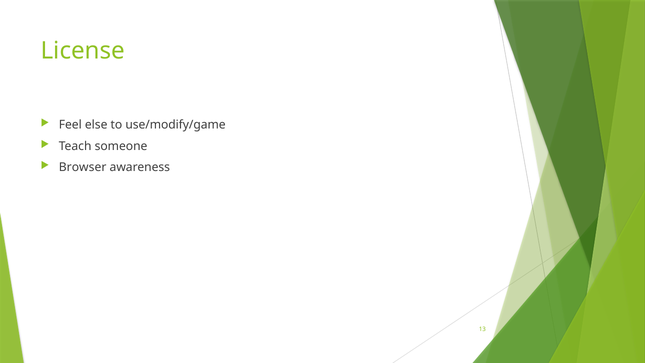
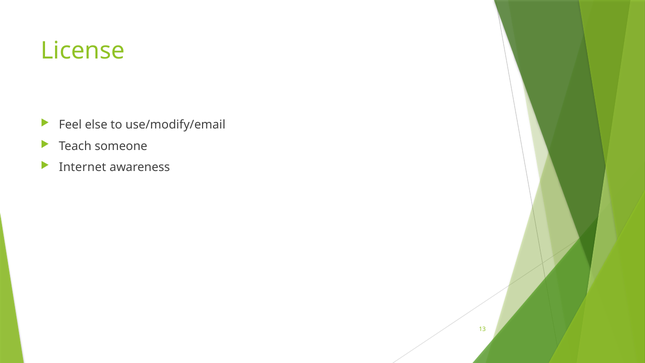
use/modify/game: use/modify/game -> use/modify/email (175, 125)
Browser: Browser -> Internet (83, 167)
